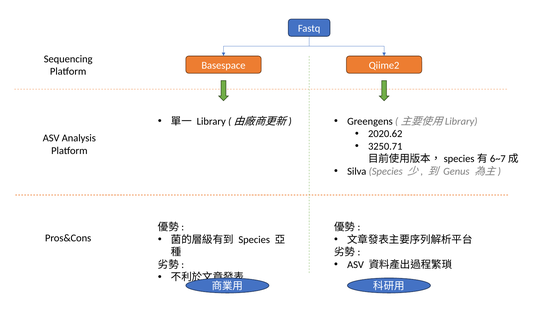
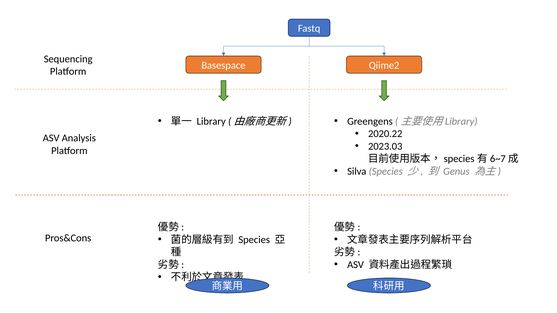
2020.62: 2020.62 -> 2020.22 (385, 134)
3250.71: 3250.71 -> 2023.03 (385, 147)
